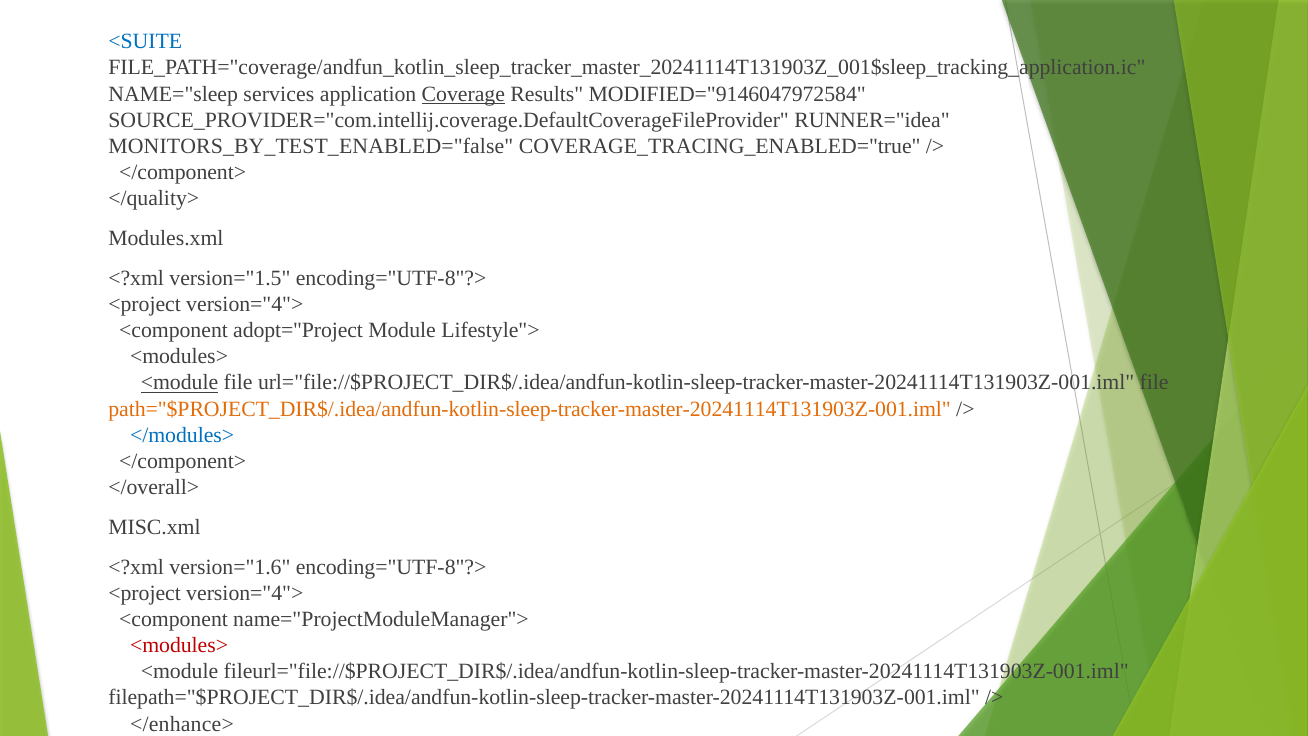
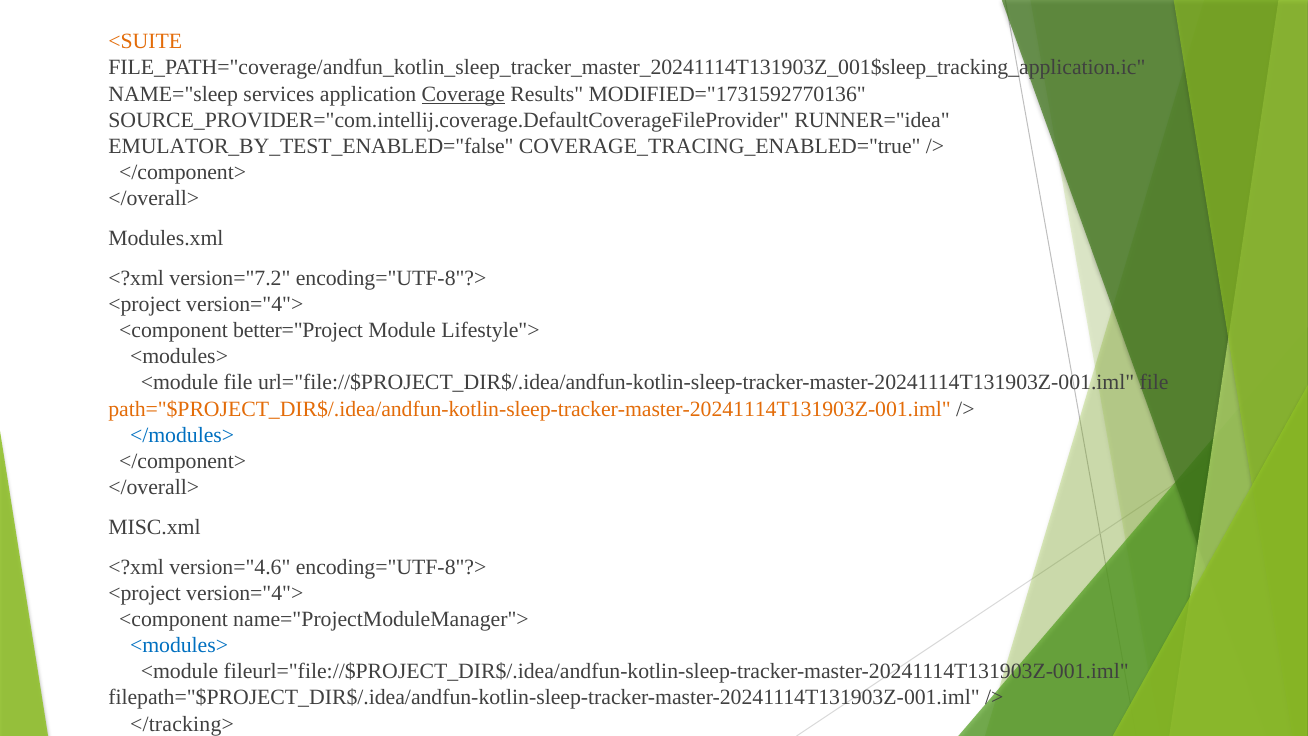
<SUITE colour: blue -> orange (145, 42)
MODIFIED="9146047972584: MODIFIED="9146047972584 -> MODIFIED="1731592770136 (727, 94)
MONITORS_BY_TEST_ENABLED="false: MONITORS_BY_TEST_ENABLED="false -> EMULATOR_BY_TEST_ENABLED="false (311, 146)
</quality>: </quality> -> </overall> (154, 199)
version="1.5: version="1.5 -> version="7.2 (230, 278)
adopt="Project: adopt="Project -> better="Project (298, 330)
<module underline: present -> none (180, 383)
version="1.6: version="1.6 -> version="4.6 (230, 567)
<modules> colour: red -> blue (179, 645)
</enhance>: </enhance> -> </tracking> (182, 724)
